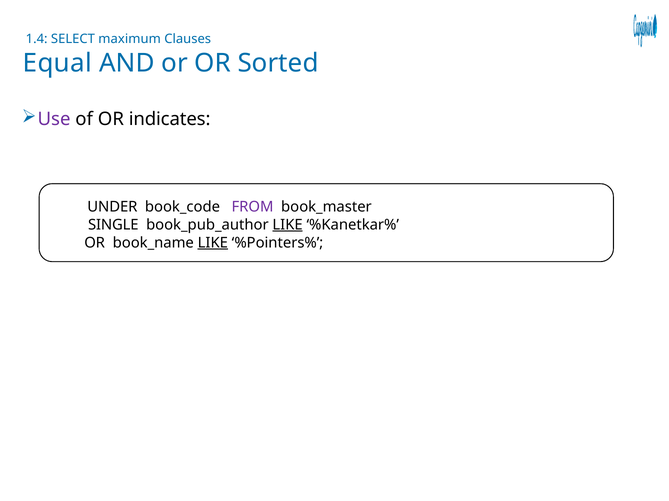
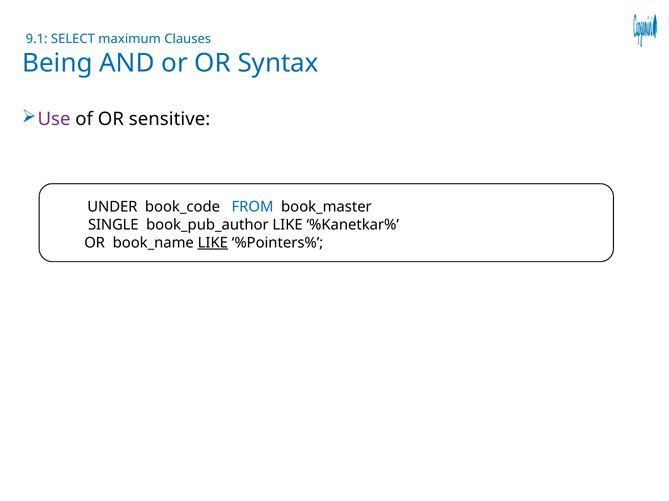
1.4: 1.4 -> 9.1 (37, 39)
Equal: Equal -> Being (57, 63)
Sorted: Sorted -> Syntax (278, 63)
indicates: indicates -> sensitive (170, 119)
FROM colour: purple -> blue (253, 207)
LIKE underline: present -> none (288, 225)
